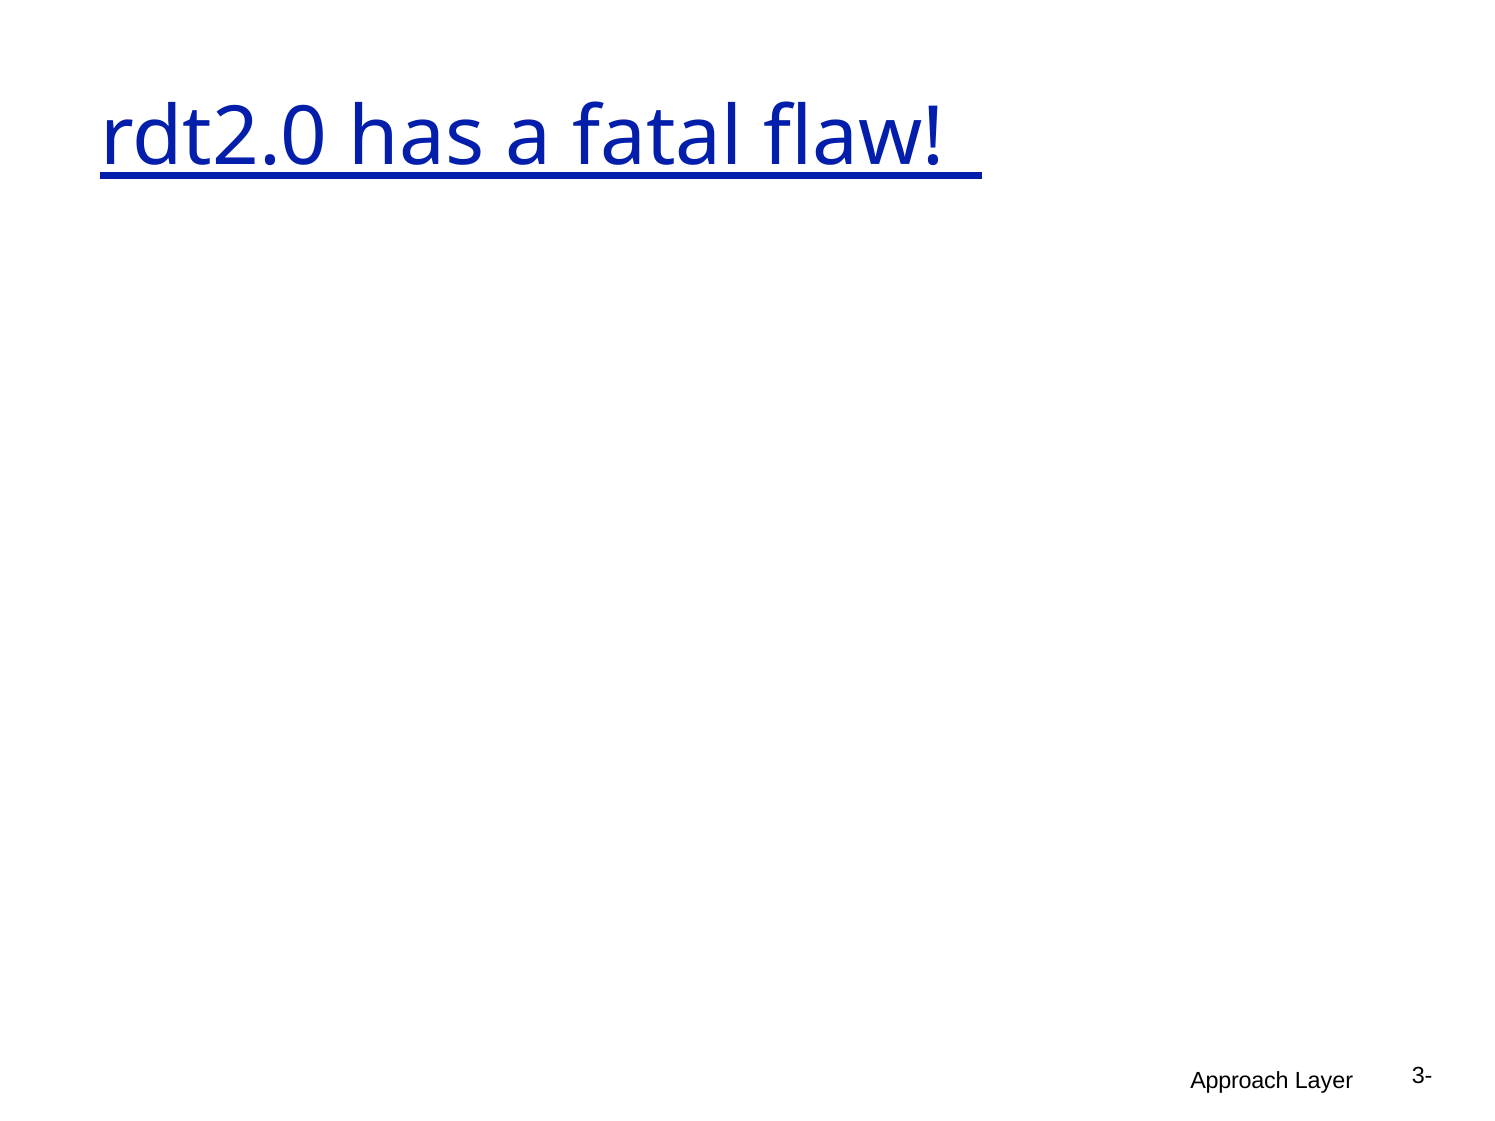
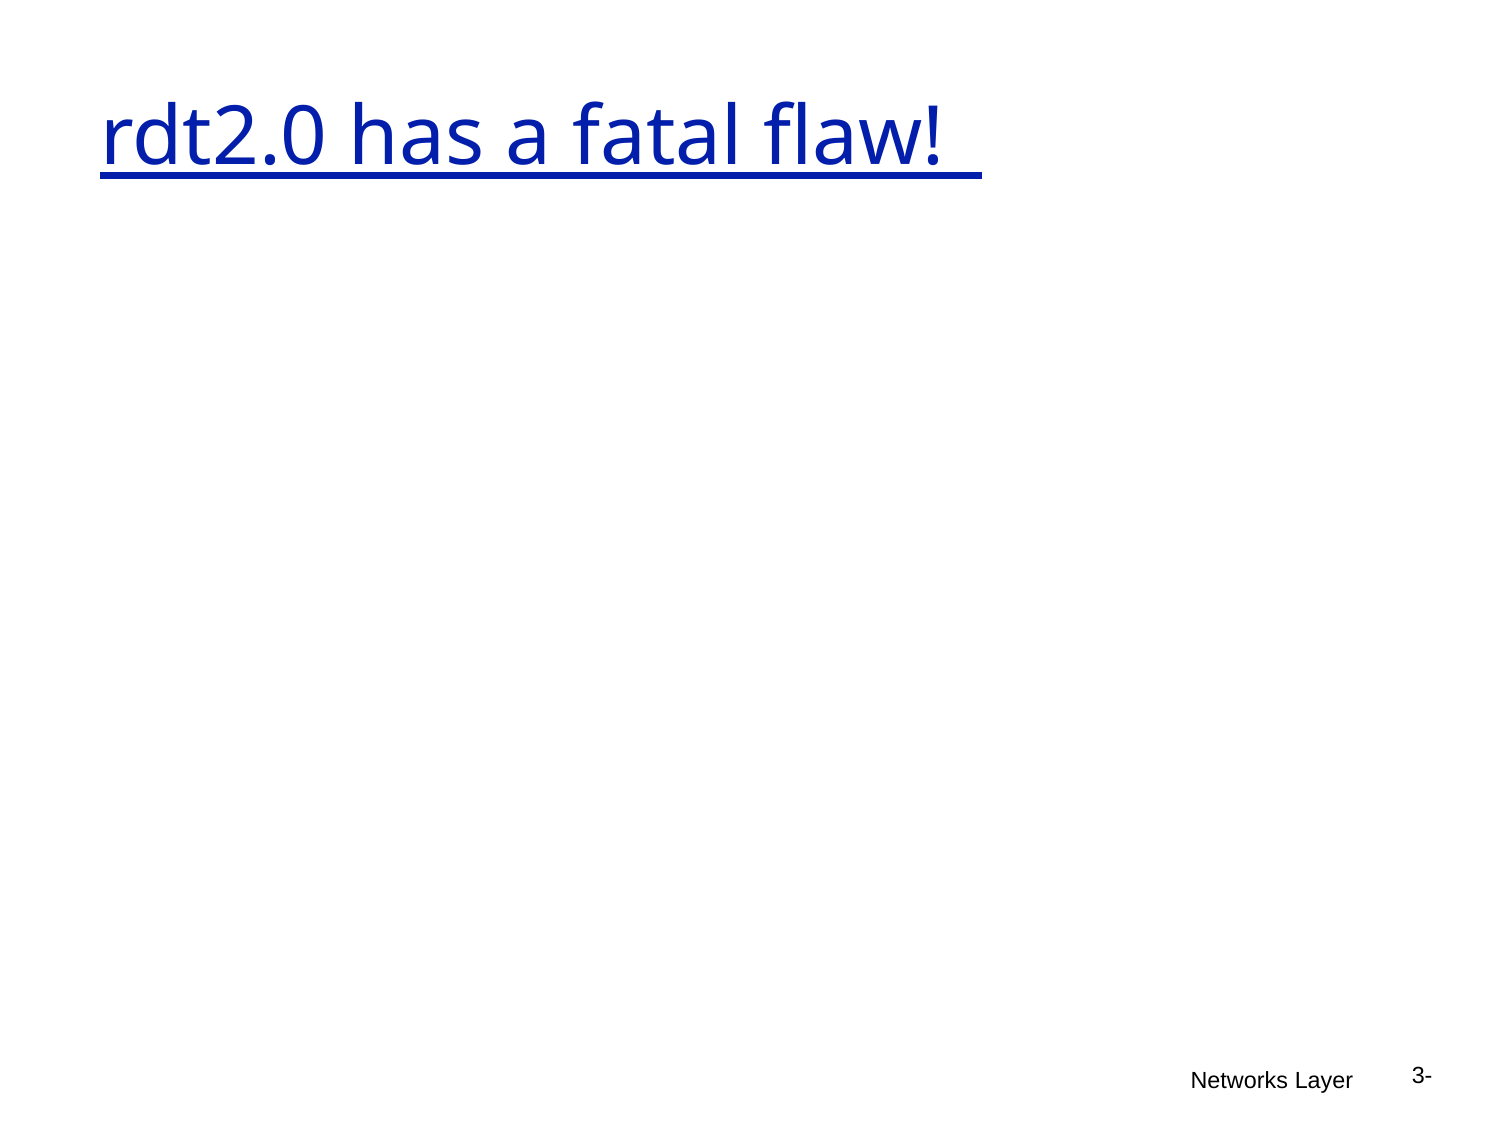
Approach: Approach -> Networks (1239, 1081)
